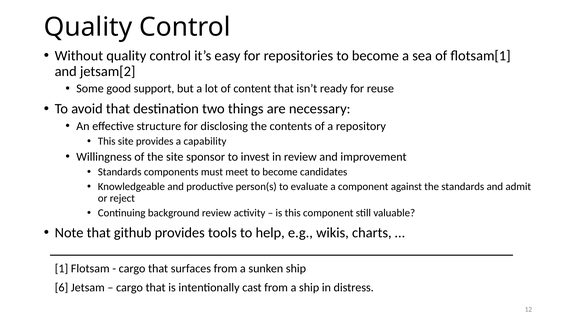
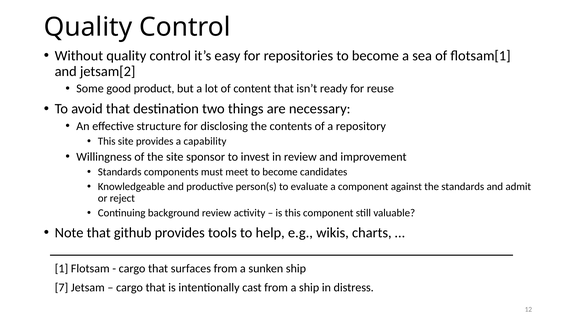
support: support -> product (154, 89)
6: 6 -> 7 (61, 287)
